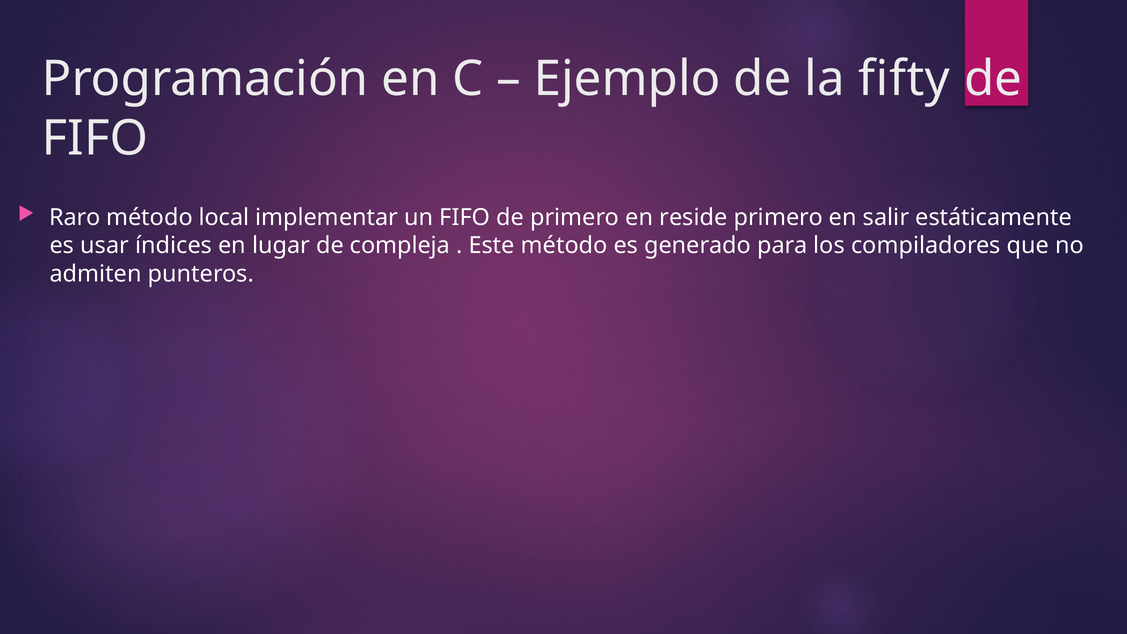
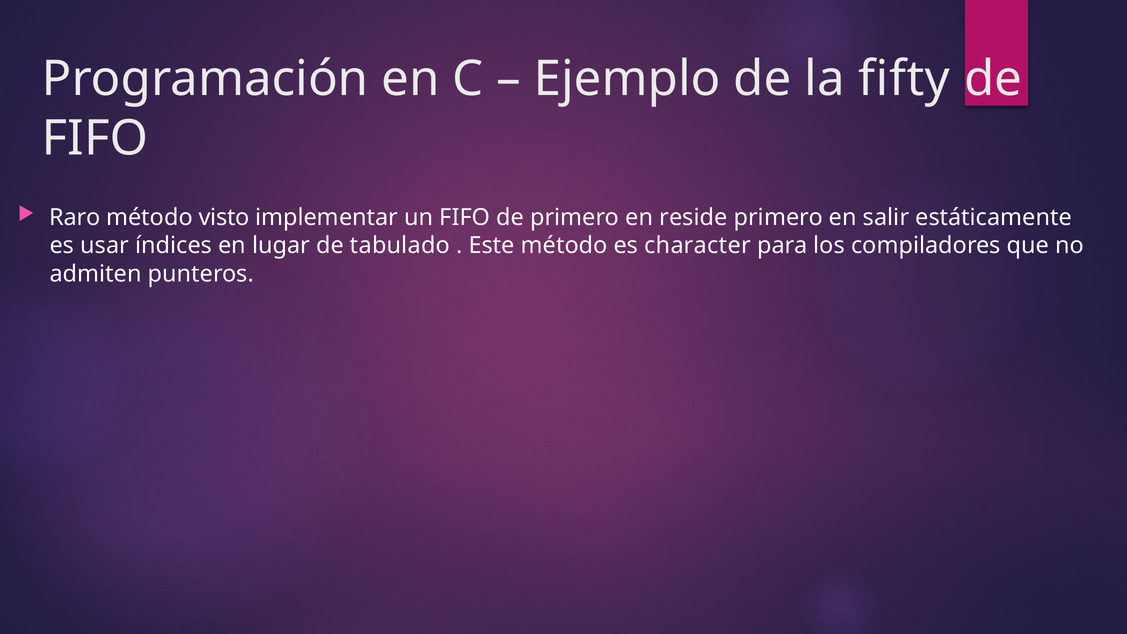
local: local -> visto (224, 217)
compleja: compleja -> tabulado (400, 246)
generado: generado -> character (697, 246)
